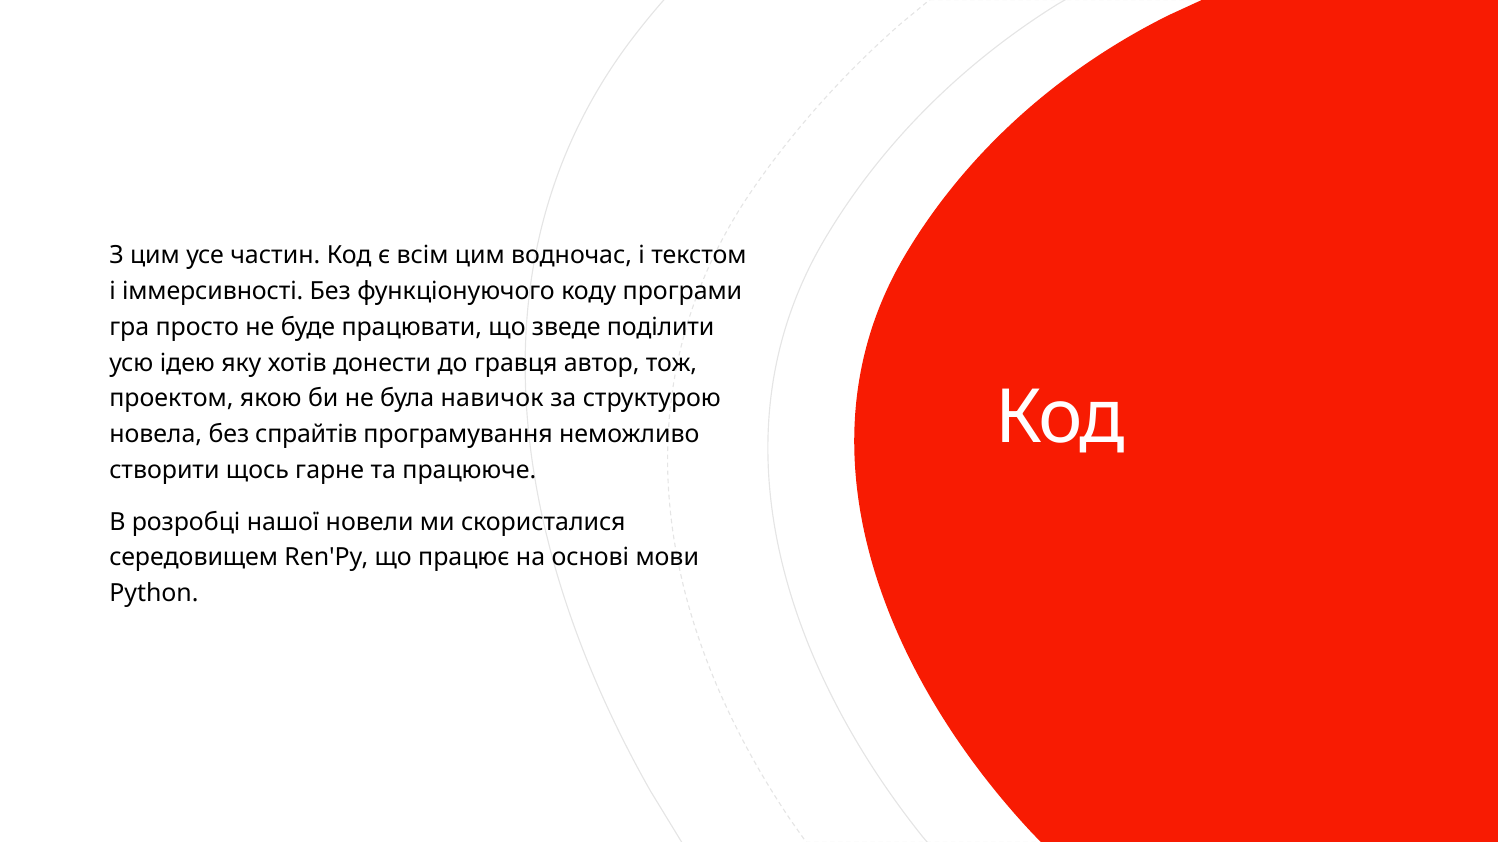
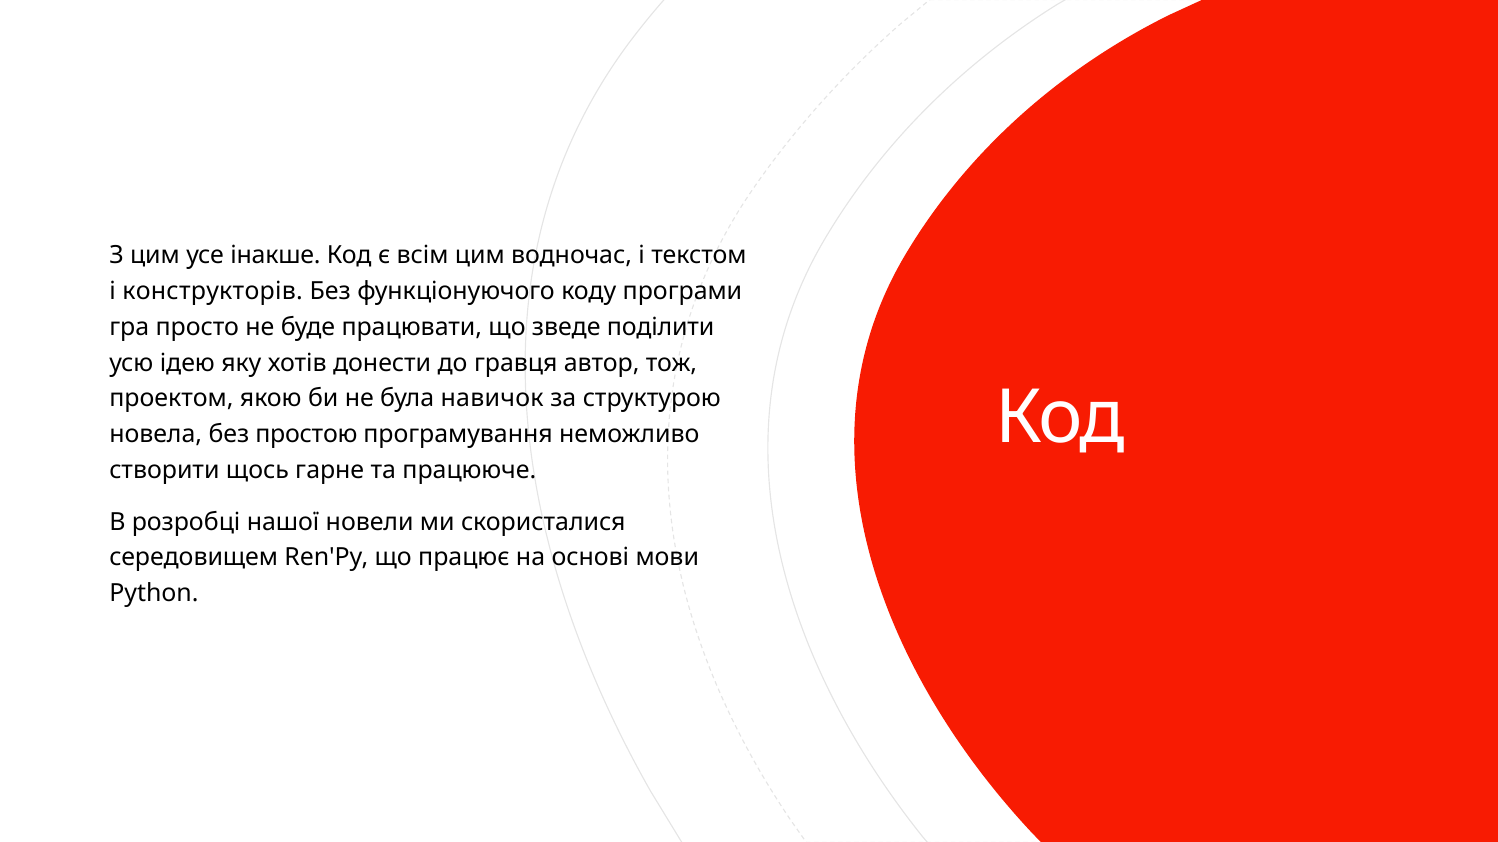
частин: частин -> інакше (275, 255)
іммерсивності: іммерсивності -> конструкторів (213, 291)
спрайтів: спрайтів -> простою (306, 435)
